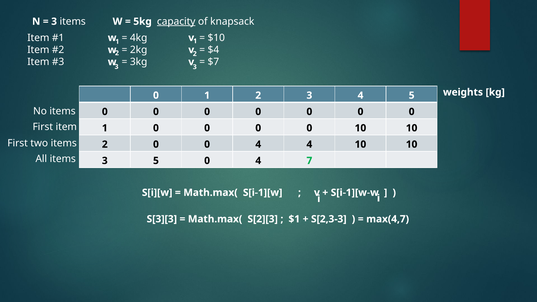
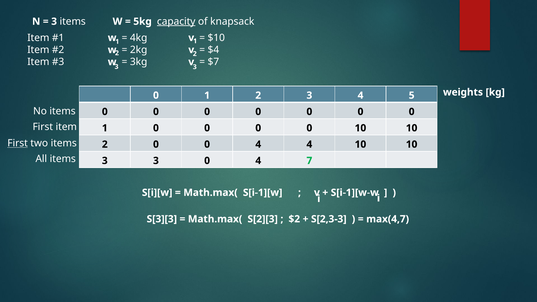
First underline: none -> present (18, 143)
5: 5 -> 3 (156, 161)
$1: $1 -> $2 (294, 219)
